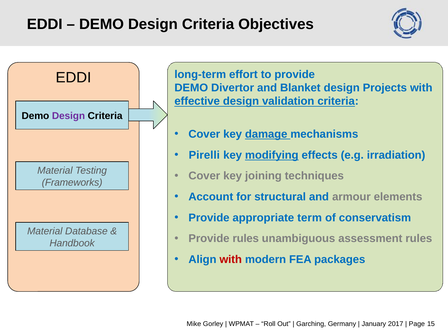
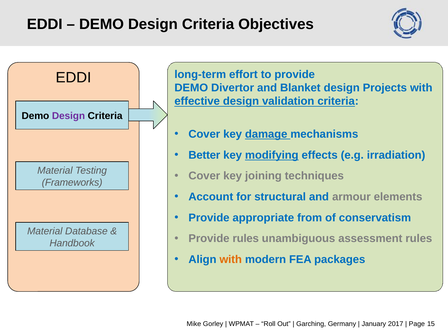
Pirelli: Pirelli -> Better (204, 155)
term: term -> from (310, 218)
with colour: red -> orange (231, 260)
